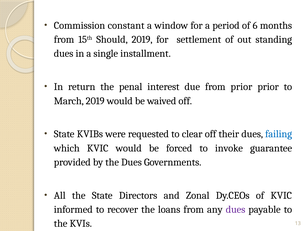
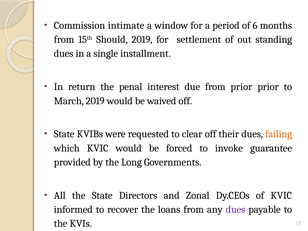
constant: constant -> intimate (126, 26)
failing colour: blue -> orange (279, 134)
the Dues: Dues -> Long (131, 162)
